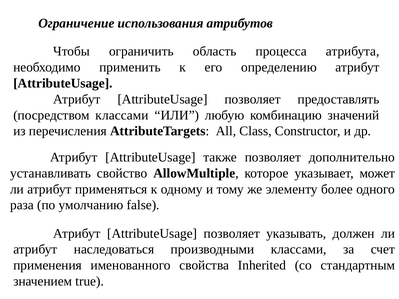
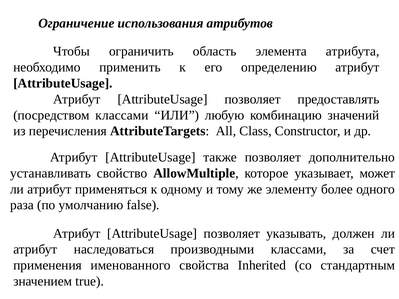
процесса: процесса -> элемента (281, 51)
